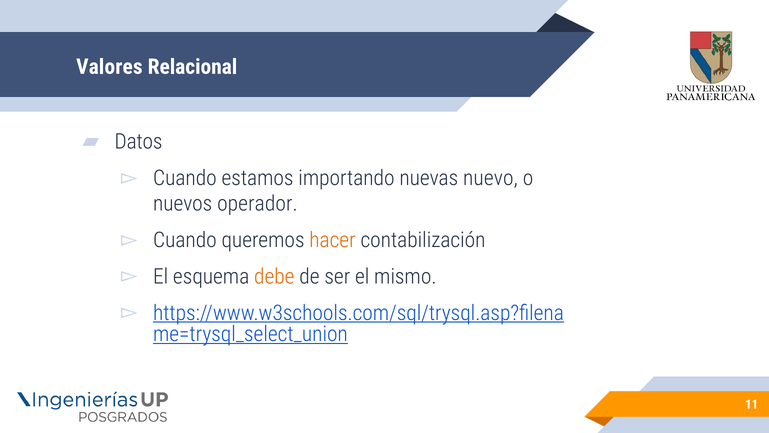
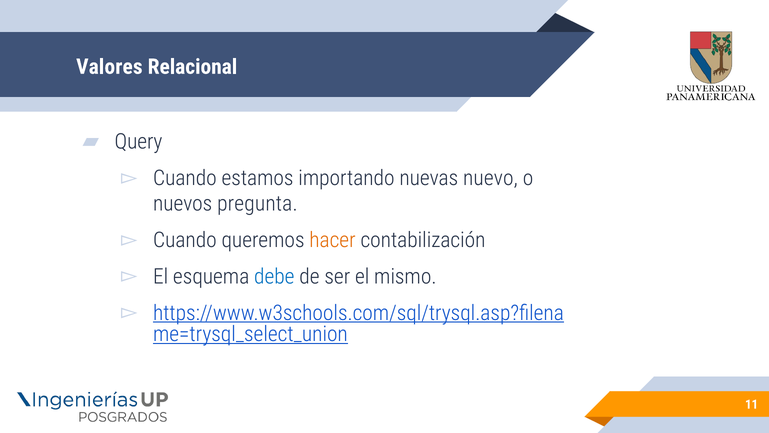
Datos: Datos -> Query (139, 142)
operador: operador -> pregunta (257, 204)
debe colour: orange -> blue (274, 276)
